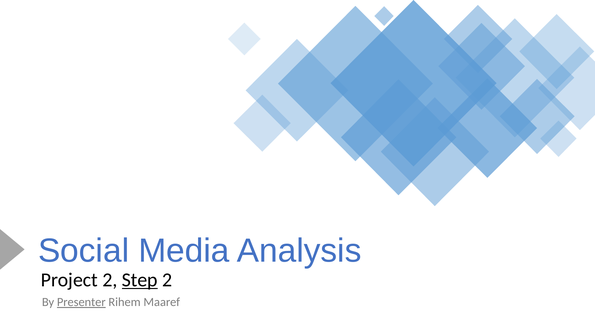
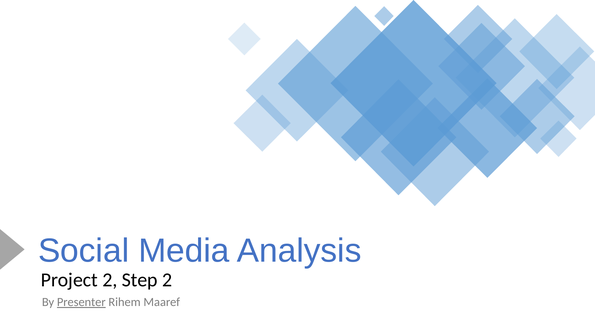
Step underline: present -> none (140, 280)
